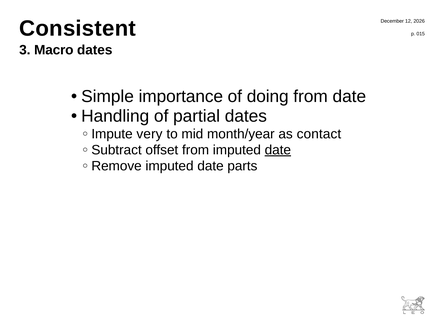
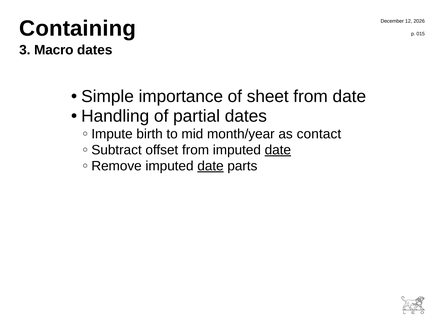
Consistent: Consistent -> Containing (78, 28)
doing: doing -> sheet (268, 96)
very: very -> birth (150, 134)
date underline: none -> present (210, 166)
